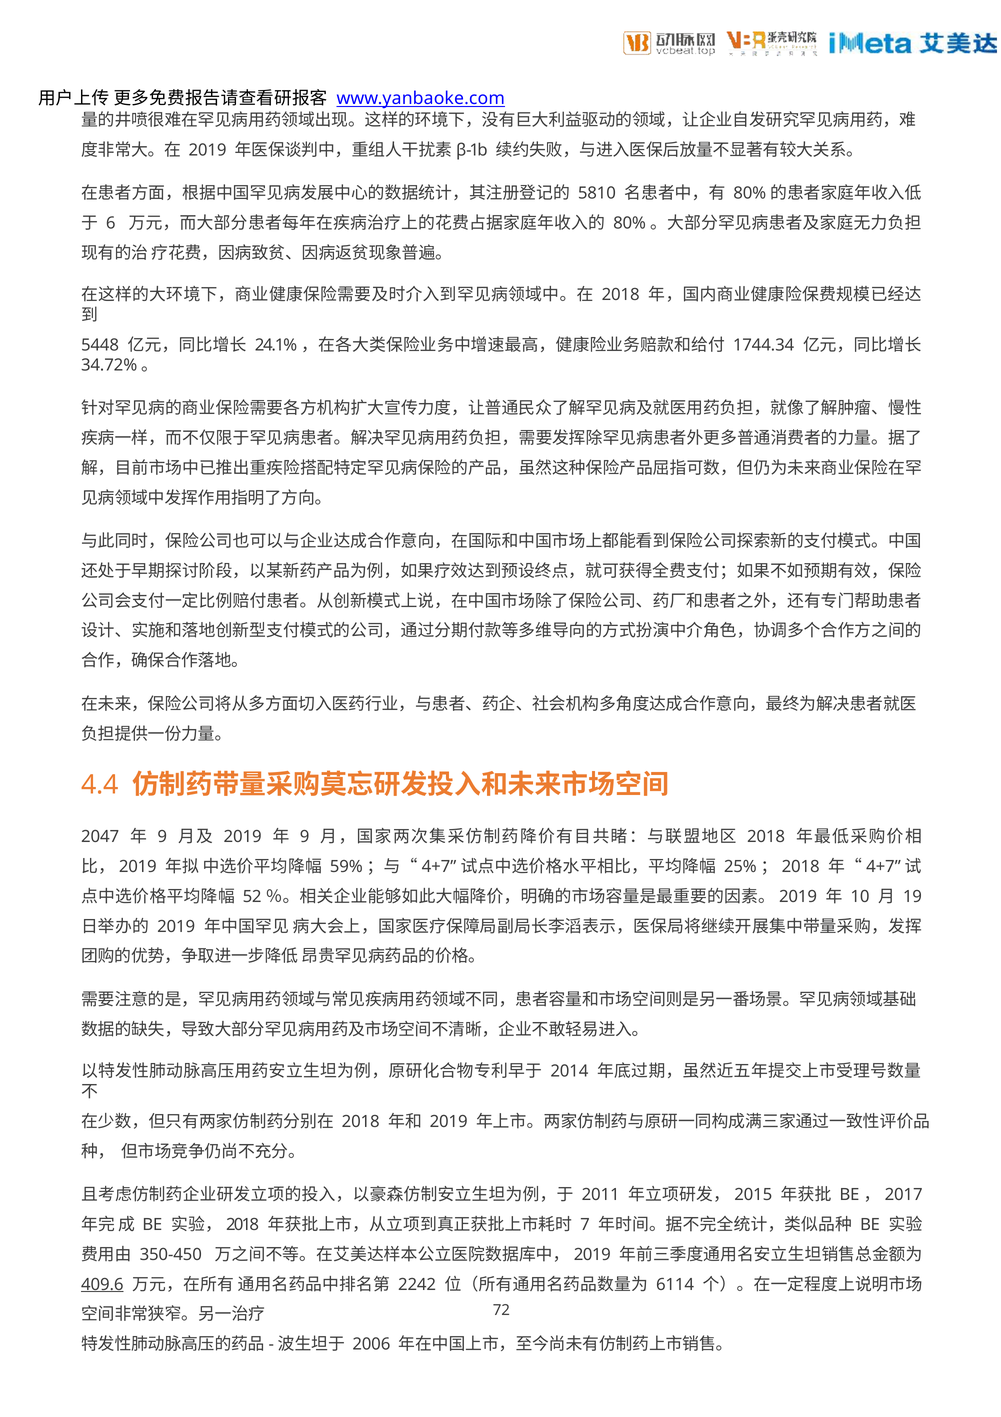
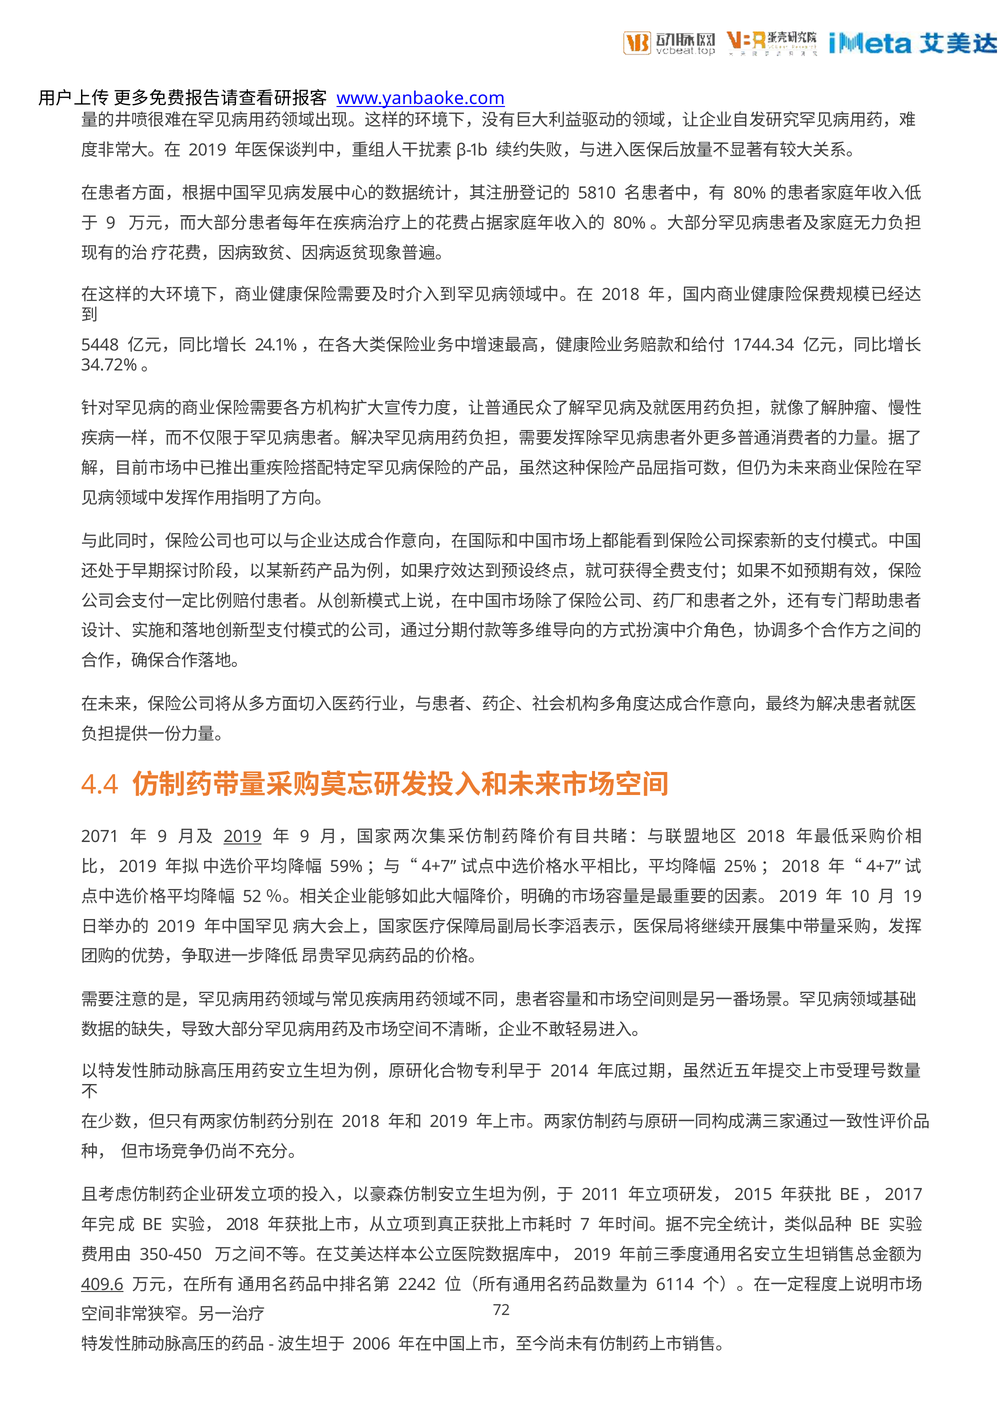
6: 6 -> 9 (111, 223)
2047: 2047 -> 2071 (100, 836)
2019 underline: none -> present (243, 836)
